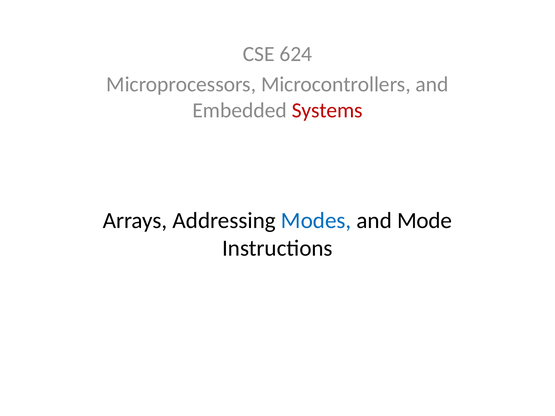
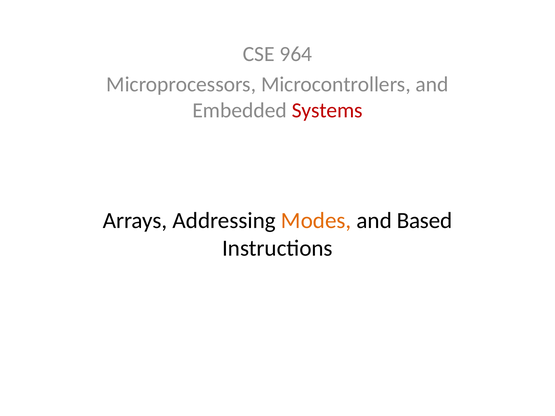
624: 624 -> 964 (296, 54)
Modes colour: blue -> orange (316, 221)
Mode: Mode -> Based (424, 221)
